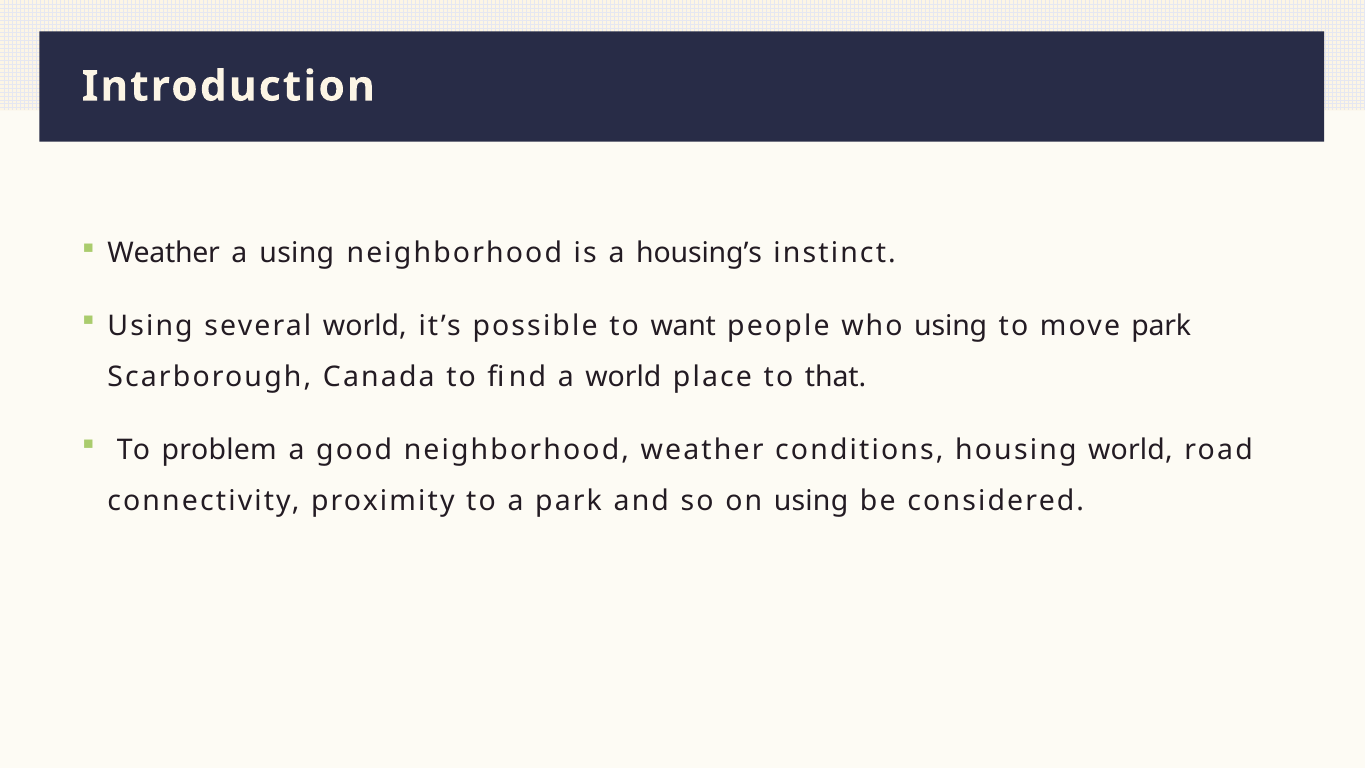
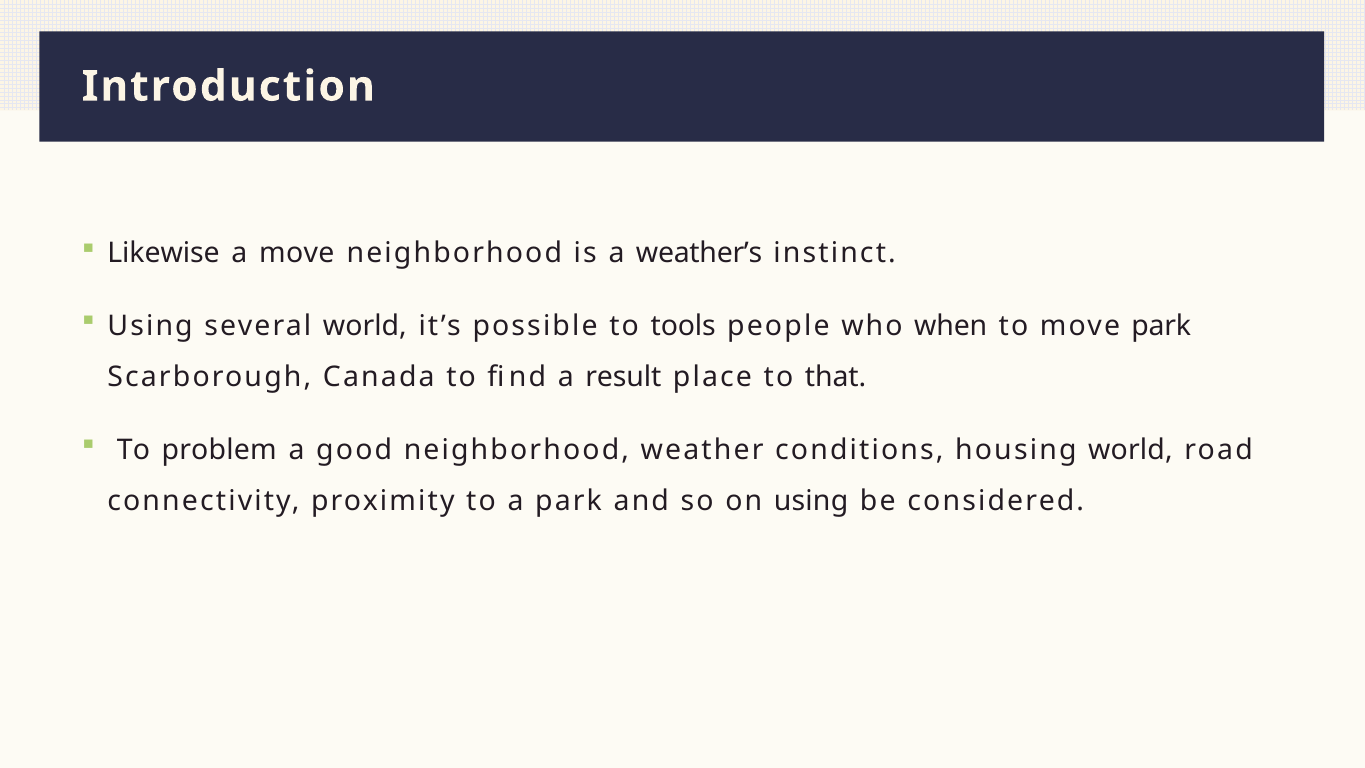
Weather: Weather -> Likewise (164, 253)
a using: using -> move (297, 253)
housing’s: housing’s -> weather’s (699, 253)
want: want -> tools (683, 326)
who using: using -> when (951, 326)
a world: world -> result (623, 377)
